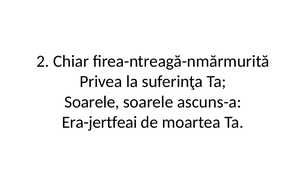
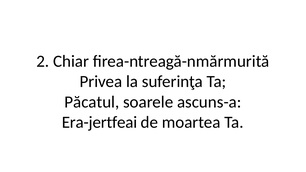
Soarele: Soarele -> Păcatul (92, 102)
